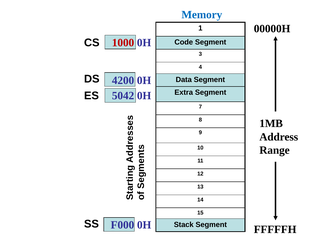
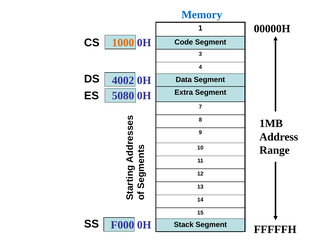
1000 colour: red -> orange (123, 43)
4200: 4200 -> 4002 (123, 80)
5042: 5042 -> 5080 (123, 95)
